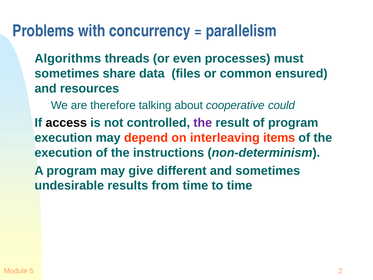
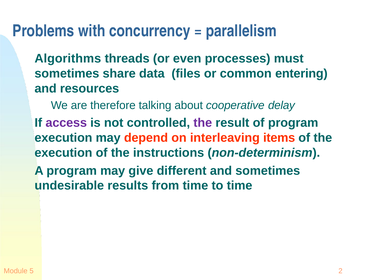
ensured: ensured -> entering (301, 74)
could: could -> delay (281, 105)
access colour: black -> purple (66, 123)
